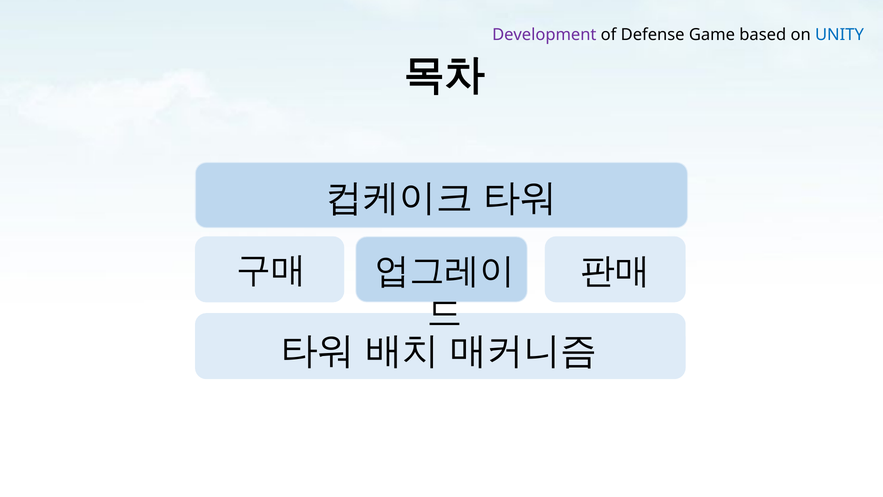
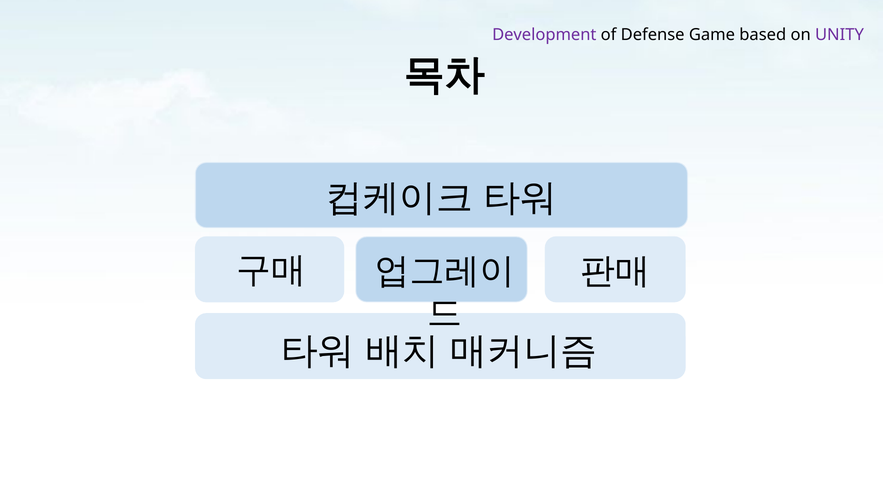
UNITY colour: blue -> purple (839, 35)
